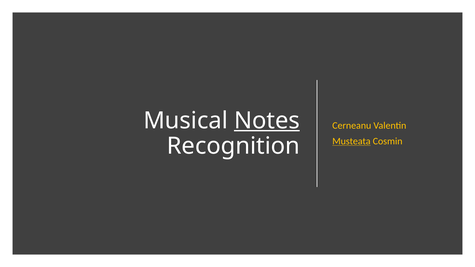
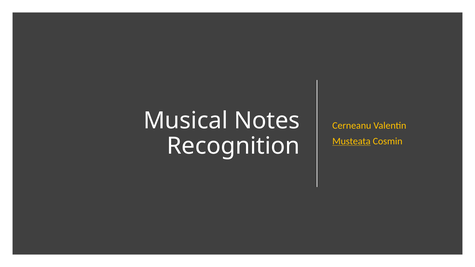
Notes underline: present -> none (267, 121)
